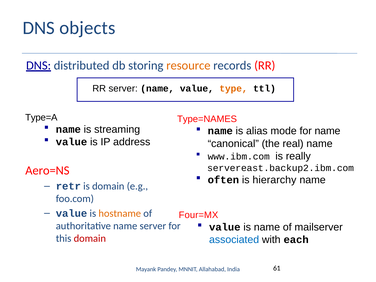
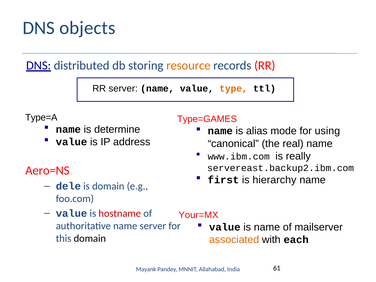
Type=NAMES: Type=NAMES -> Type=GAMES (207, 119)
streaming: streaming -> determine (117, 129)
for name: name -> using (327, 131)
often: often -> first (223, 180)
retr: retr -> dele (68, 186)
hostname colour: orange -> red (120, 213)
Four=MX: Four=MX -> Your=MX (198, 215)
domain colour: red -> black (90, 238)
associated colour: blue -> orange (234, 240)
